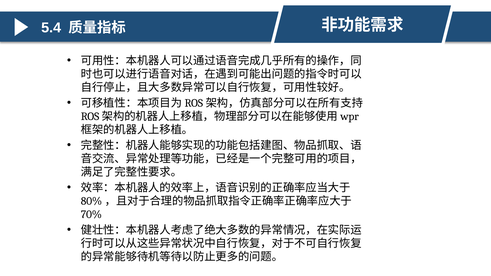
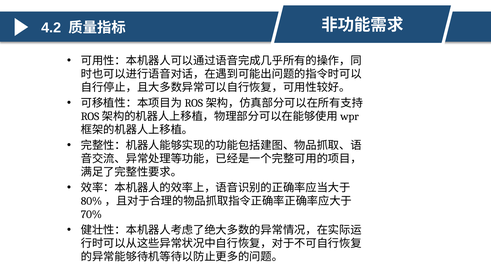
5.4: 5.4 -> 4.2 (51, 28)
